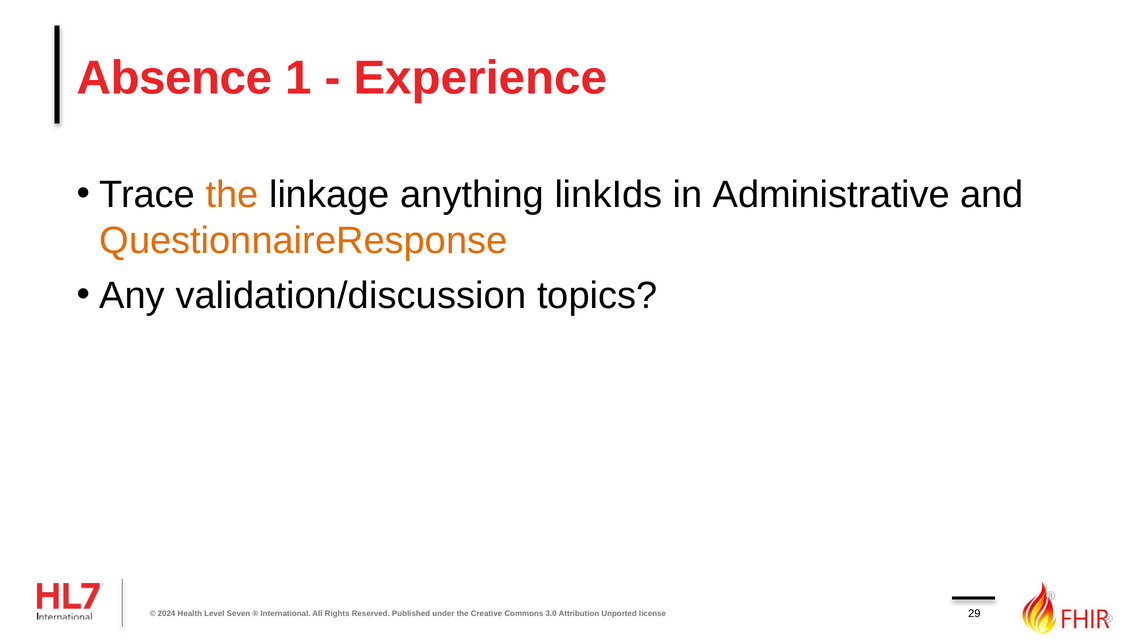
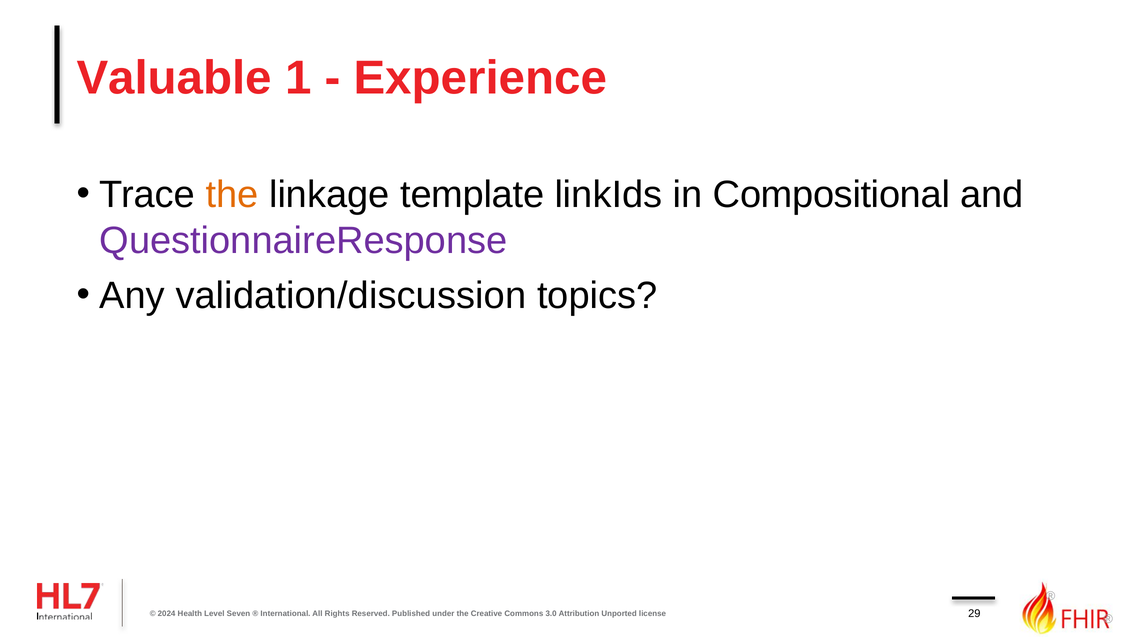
Absence: Absence -> Valuable (174, 78)
anything: anything -> template (472, 195)
Administrative: Administrative -> Compositional (831, 195)
QuestionnaireResponse colour: orange -> purple (303, 240)
